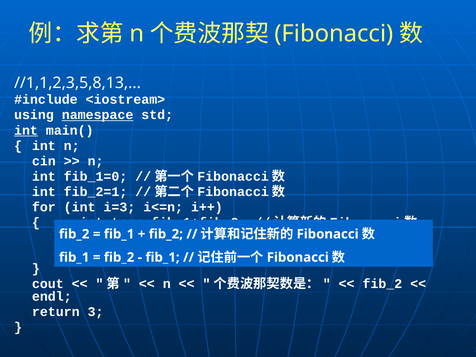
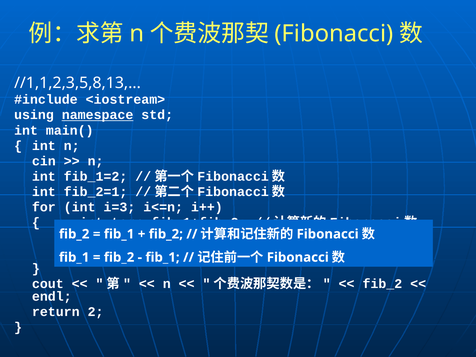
int underline: present -> none (26, 130)
fib_1=0: fib_1=0 -> fib_1=2 (96, 176)
3: 3 -> 2 (96, 312)
